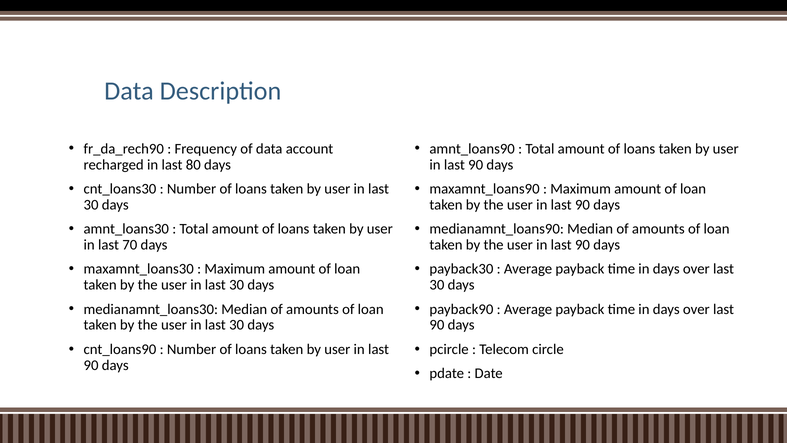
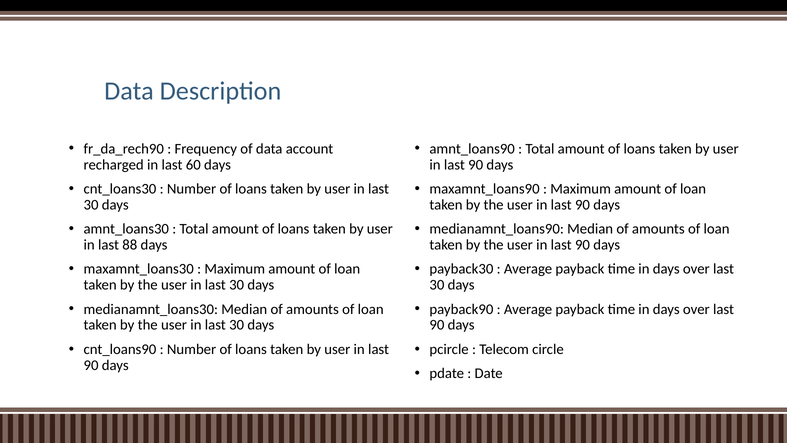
80: 80 -> 60 (193, 165)
70: 70 -> 88 (130, 245)
